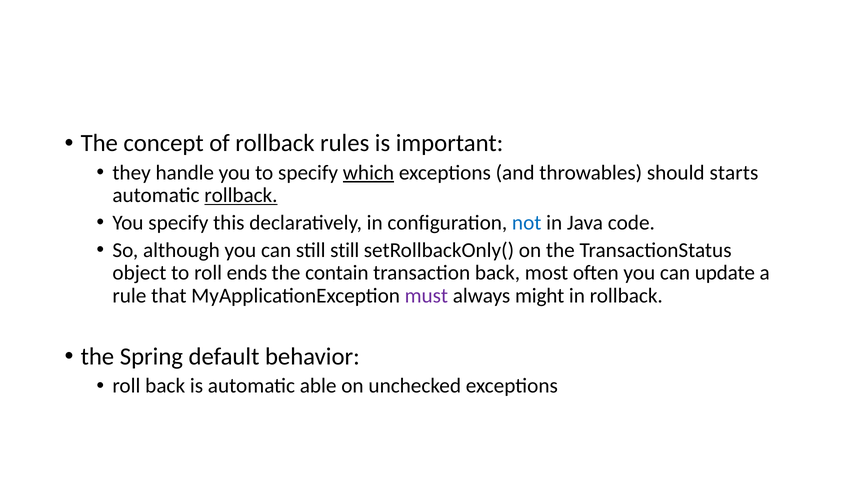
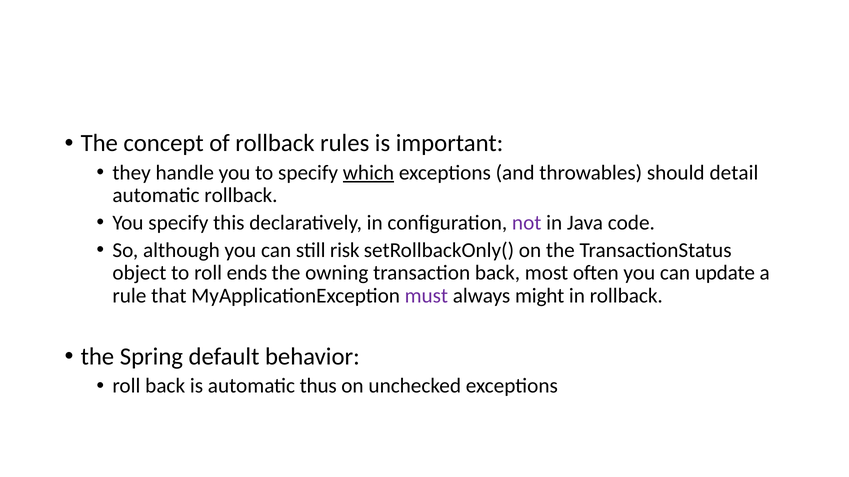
starts: starts -> detail (734, 173)
rollback underline: present -> none (241, 196)
not colour: blue -> purple (527, 223)
still still: still -> risk (345, 250)
contain: contain -> owning (337, 273)
able: able -> thus (318, 386)
